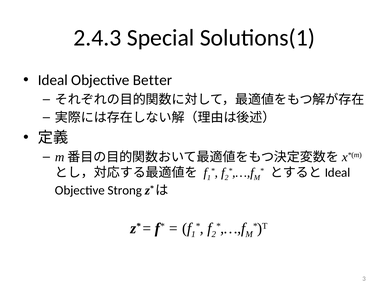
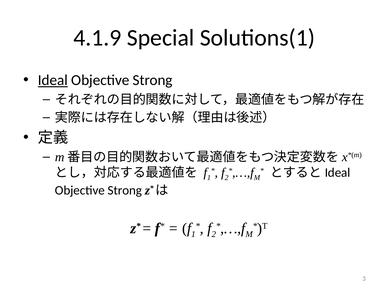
2.4.3: 2.4.3 -> 4.1.9 (97, 38)
Ideal underline: none -> present (53, 80)
Better: Better -> Strong (153, 80)
